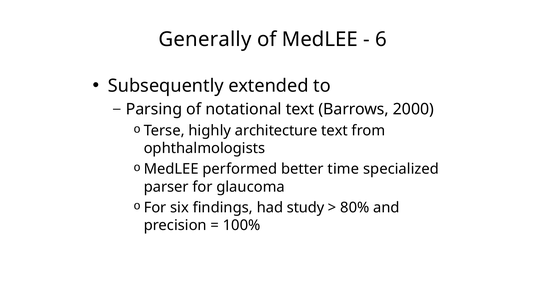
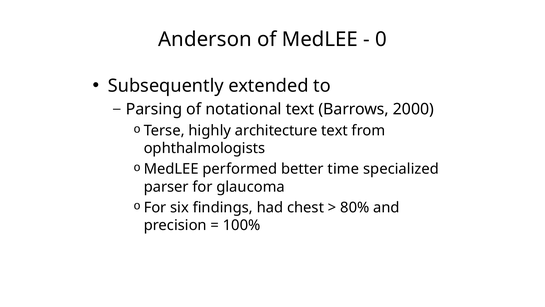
Generally: Generally -> Anderson (205, 39)
6: 6 -> 0 (381, 39)
study: study -> chest (306, 207)
